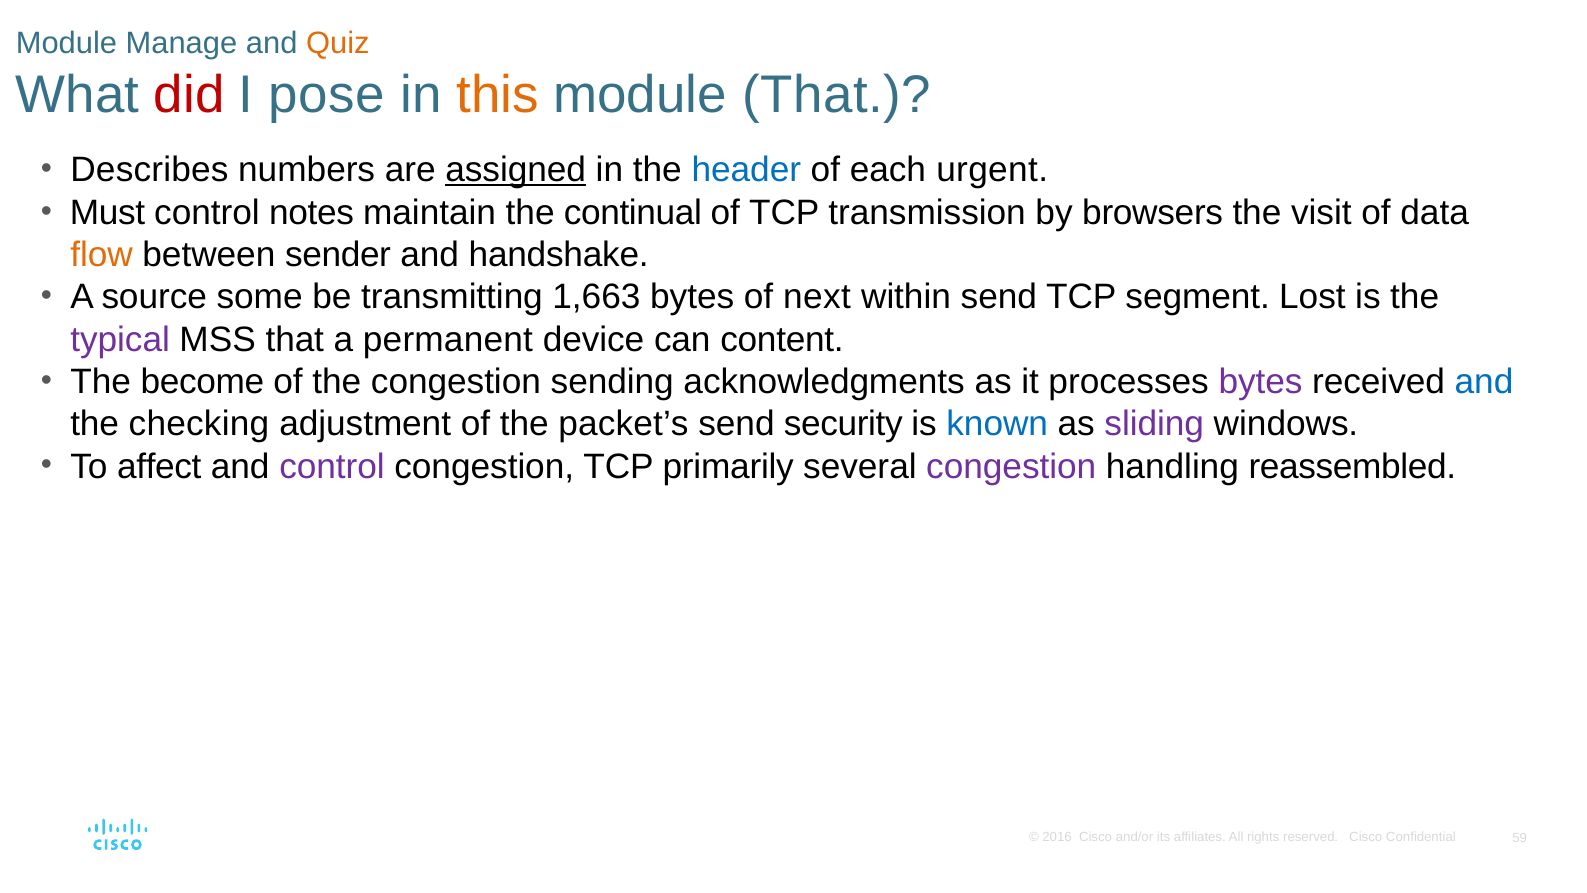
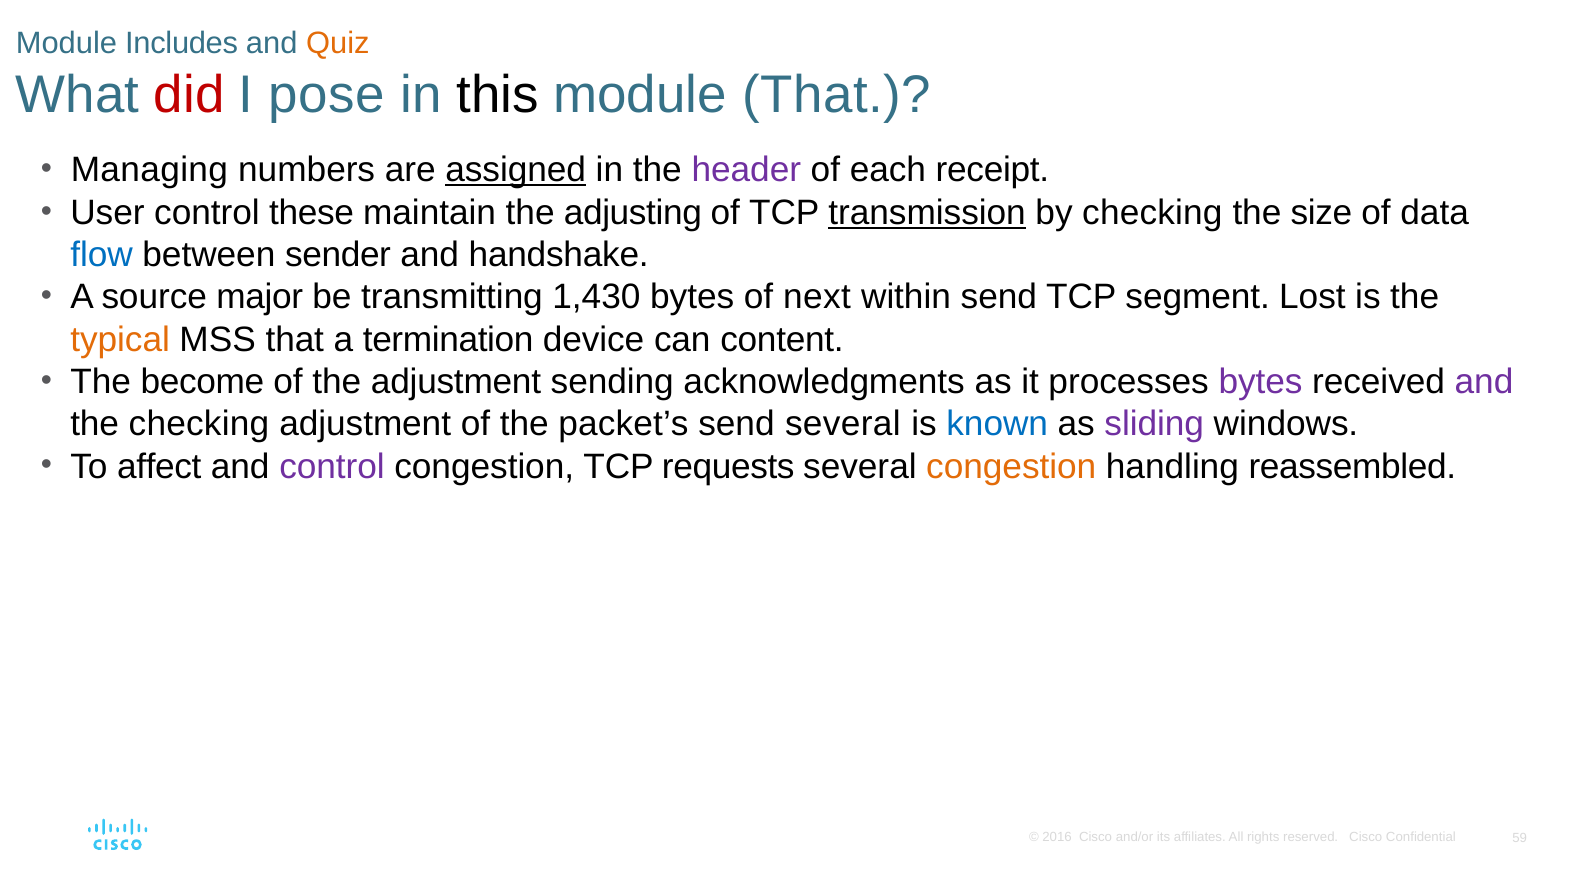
Manage: Manage -> Includes (182, 43)
this colour: orange -> black (498, 95)
Describes: Describes -> Managing (149, 170)
header colour: blue -> purple (746, 170)
urgent: urgent -> receipt (992, 170)
Must: Must -> User (107, 212)
notes: notes -> these (312, 212)
continual: continual -> adjusting (633, 212)
transmission underline: none -> present (927, 212)
by browsers: browsers -> checking (1152, 212)
visit: visit -> size (1322, 212)
flow colour: orange -> blue (102, 255)
some: some -> major (260, 297)
1,663: 1,663 -> 1,430 (596, 297)
typical colour: purple -> orange (120, 339)
permanent: permanent -> termination (448, 339)
the congestion: congestion -> adjustment (456, 382)
and colour: blue -> purple (1484, 382)
send security: security -> several (843, 424)
primarily: primarily -> requests (728, 466)
congestion colour: purple -> orange (1011, 466)
